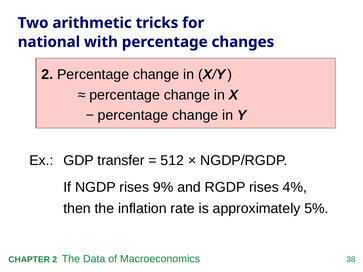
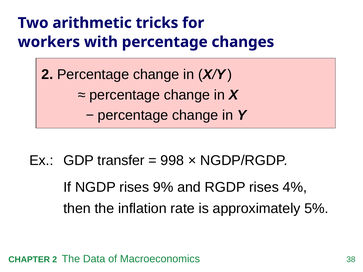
national: national -> workers (49, 42)
512: 512 -> 998 (172, 161)
